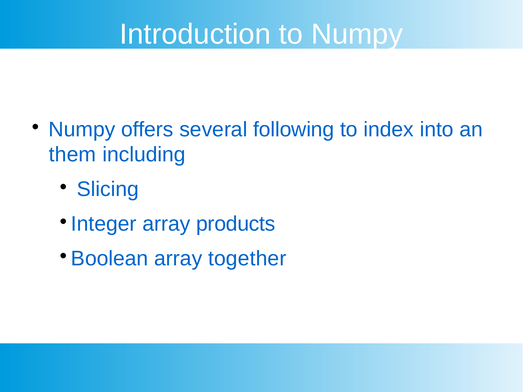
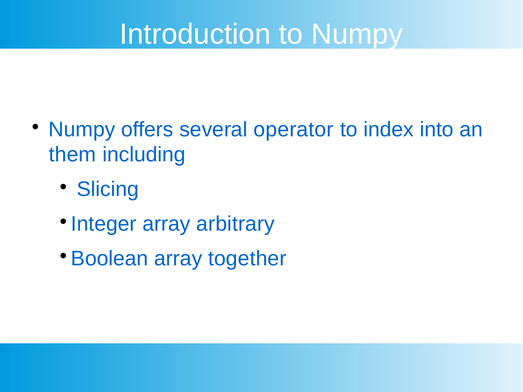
following: following -> operator (294, 129)
products: products -> arbitrary (236, 224)
